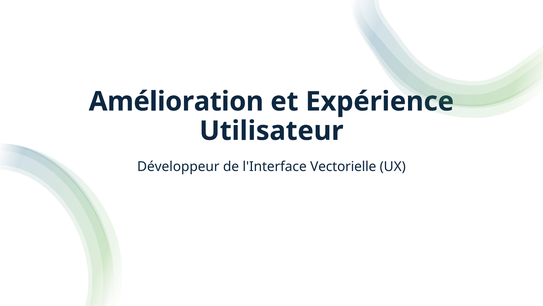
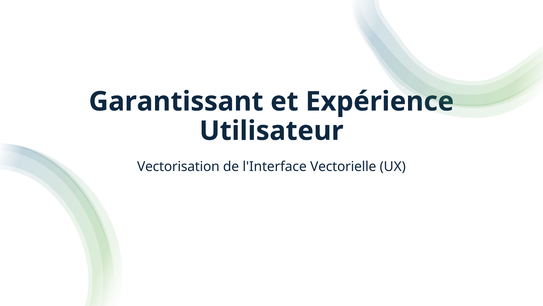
Amélioration: Amélioration -> Garantissant (176, 101)
Développeur: Développeur -> Vectorisation (178, 166)
